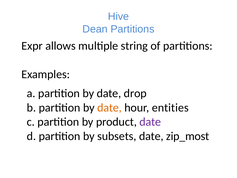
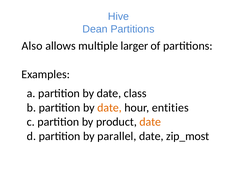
Expr: Expr -> Also (32, 46)
string: string -> larger (134, 46)
drop: drop -> class (135, 93)
date colour: purple -> orange (150, 122)
subsets: subsets -> parallel (117, 136)
